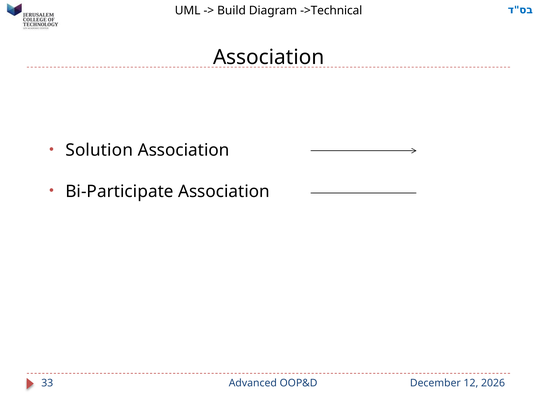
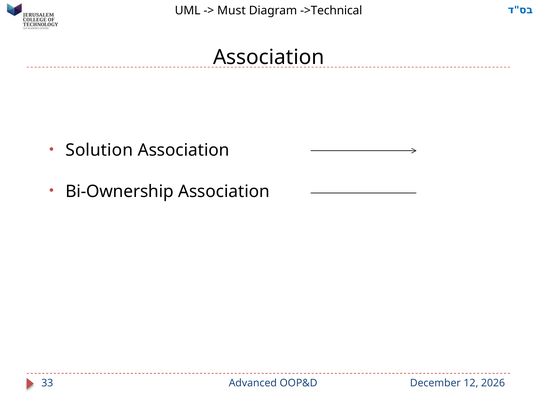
Build: Build -> Must (231, 11)
Bi-Participate: Bi-Participate -> Bi-Ownership (120, 191)
